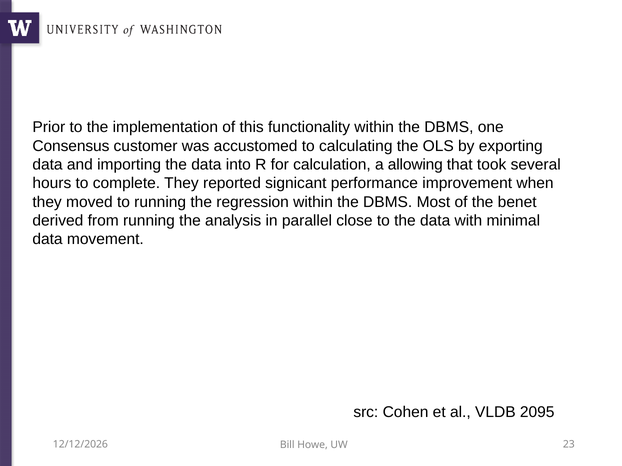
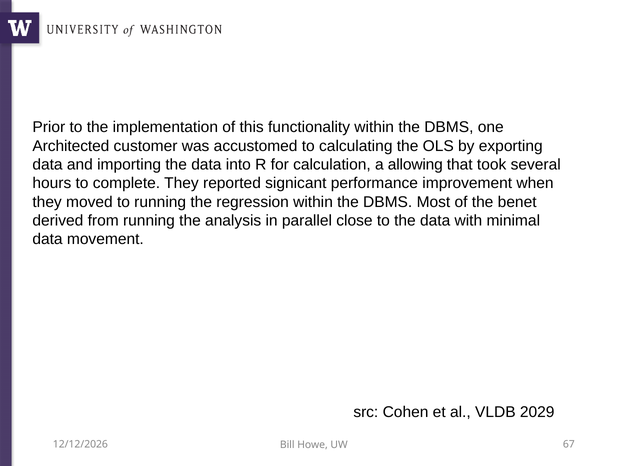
Consensus: Consensus -> Architected (71, 146)
2095: 2095 -> 2029 (537, 413)
23: 23 -> 67 (569, 445)
